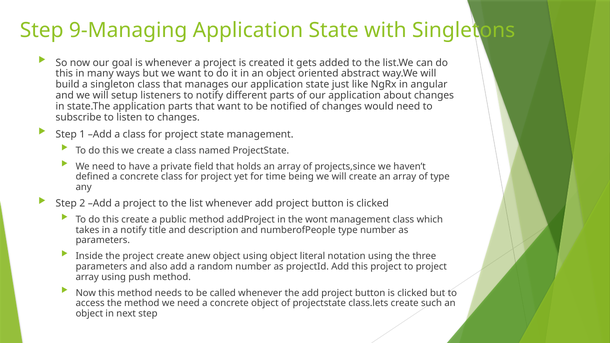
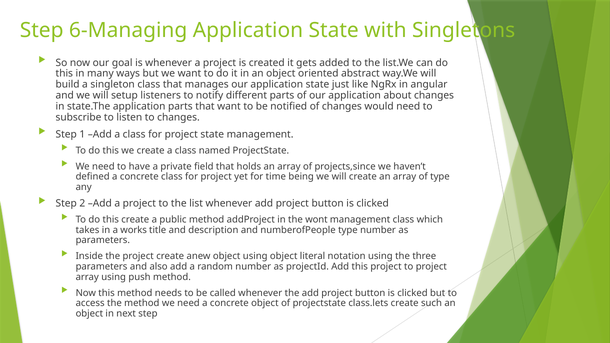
9-Managing: 9-Managing -> 6-Managing (128, 30)
a notify: notify -> works (134, 230)
